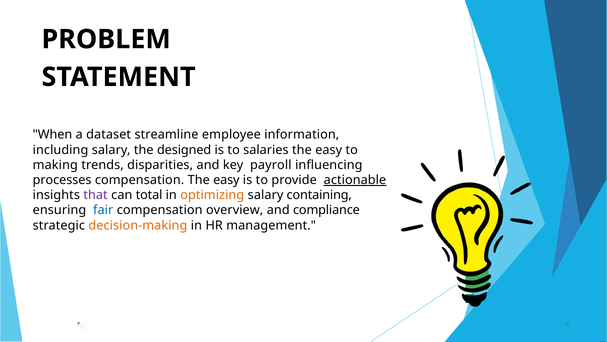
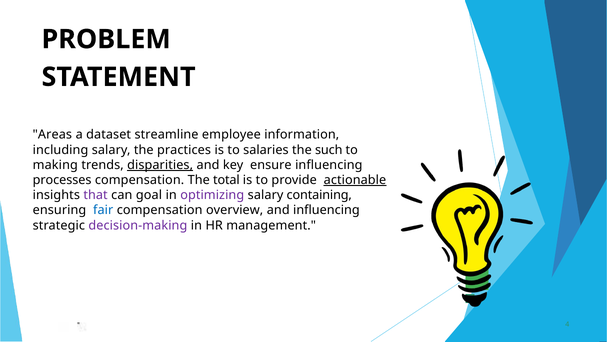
When: When -> Areas (52, 135)
designed: designed -> practices (184, 150)
easy: easy -> such (329, 150)
disparities underline: none -> present (160, 165)
payroll: payroll -> ensure (271, 165)
compensation The easy: easy -> total (226, 180)
total: total -> goal (149, 195)
optimizing colour: orange -> purple (212, 195)
and compliance: compliance -> influencing (326, 210)
decision-making colour: orange -> purple (138, 225)
